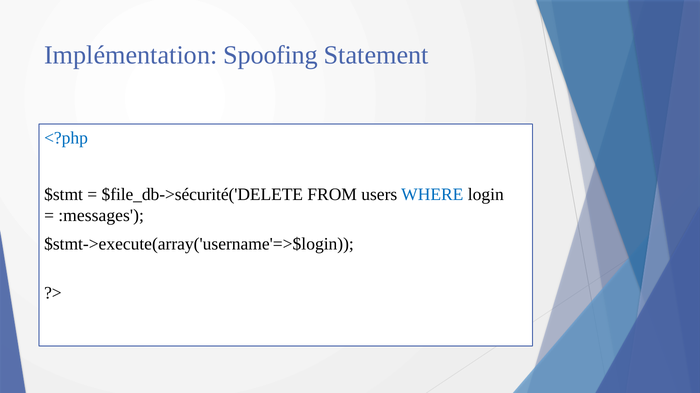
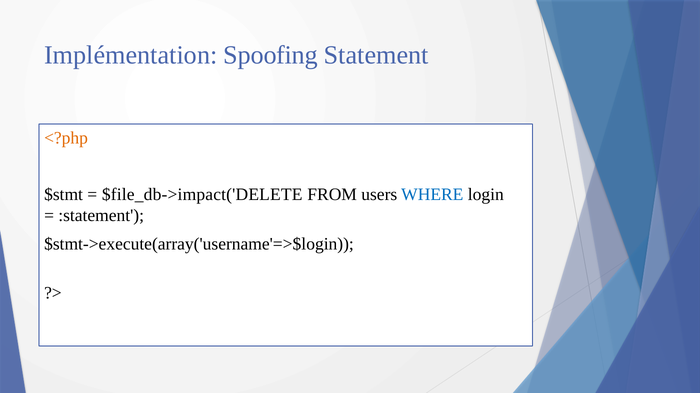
<?php colour: blue -> orange (66, 138)
$file_db->sécurité('DELETE: $file_db->sécurité('DELETE -> $file_db->impact('DELETE (202, 195)
:messages: :messages -> :statement (101, 216)
